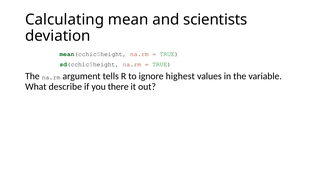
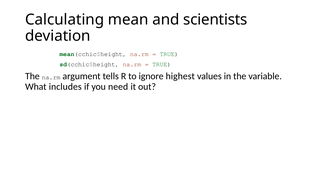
describe: describe -> includes (65, 86)
there: there -> need (118, 86)
